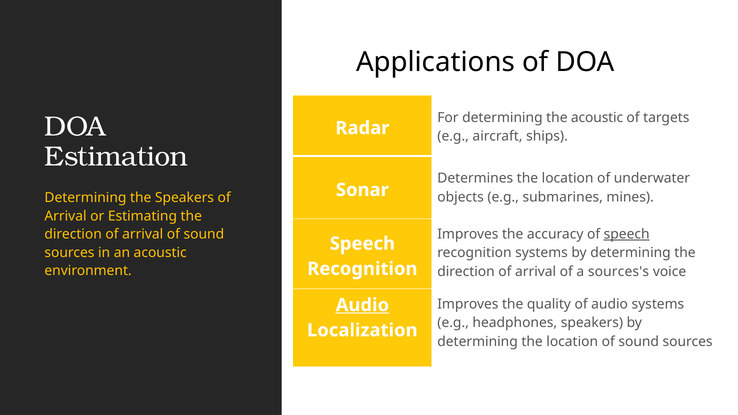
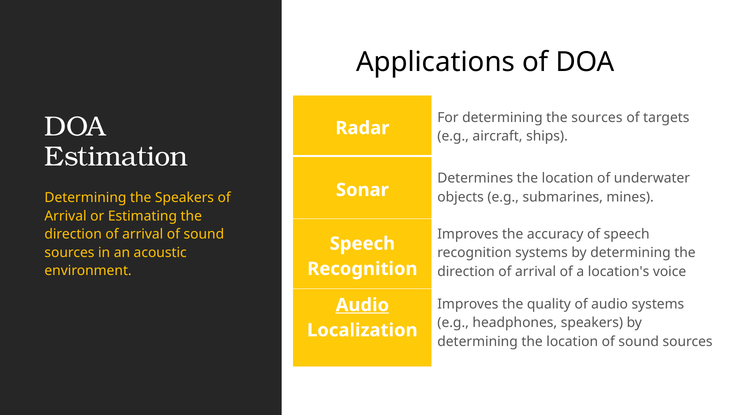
the acoustic: acoustic -> sources (597, 118)
speech underline: present -> none (627, 234)
sources's: sources's -> location's (619, 272)
